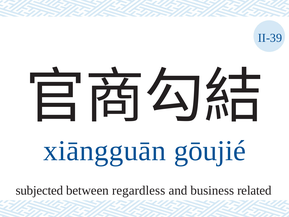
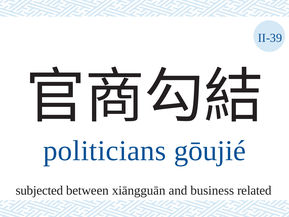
xiāngguān: xiāngguān -> politicians (105, 151)
regardless: regardless -> xiāngguān (139, 190)
